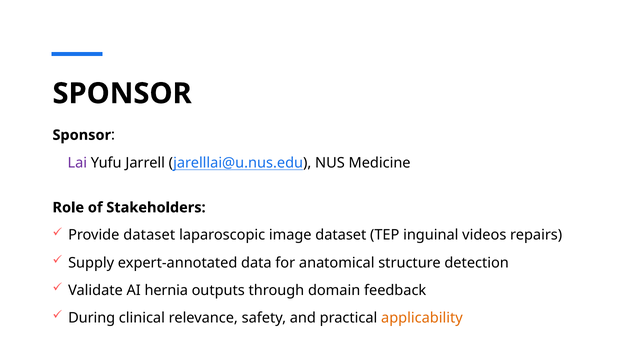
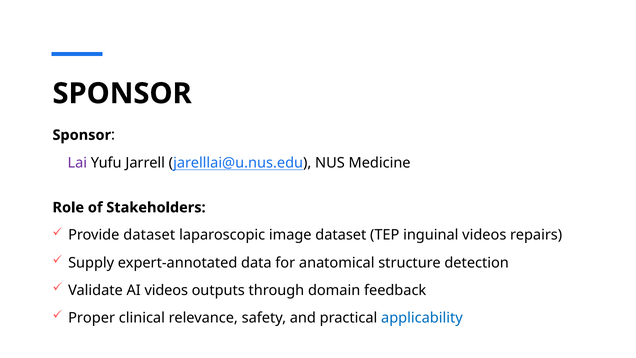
AI hernia: hernia -> videos (166, 290)
During: During -> Proper (92, 318)
applicability colour: orange -> blue (422, 318)
